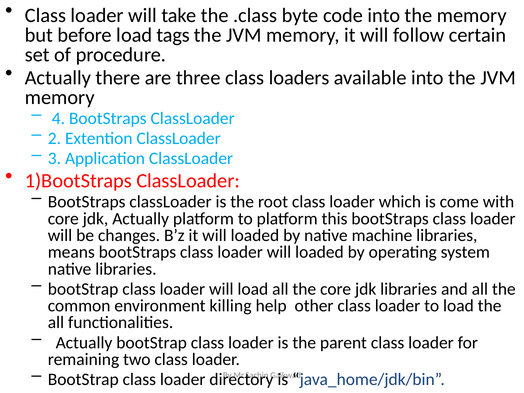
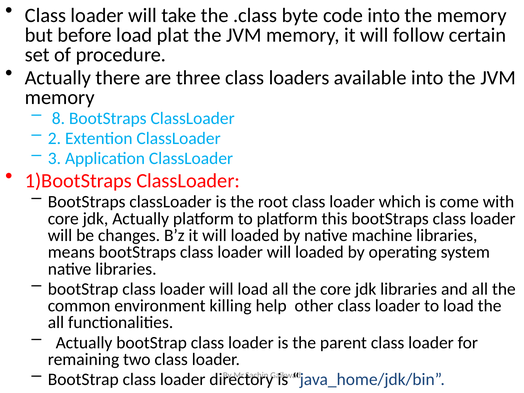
tags: tags -> plat (173, 35)
4: 4 -> 8 (58, 118)
